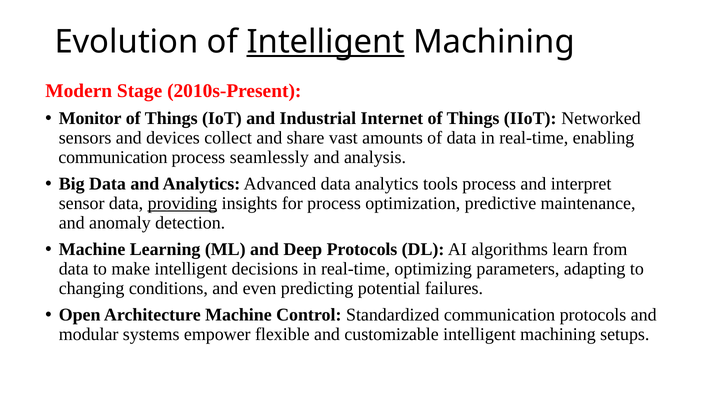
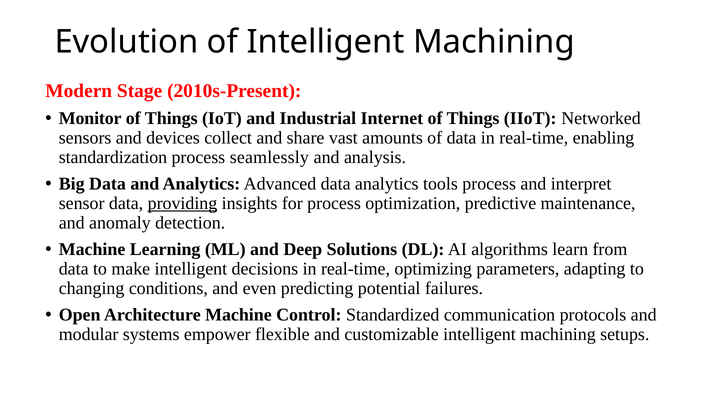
Intelligent underline: present -> none (326, 42)
communication: communication -> standardization (113, 157)
Deep Protocols: Protocols -> Solutions (362, 249)
